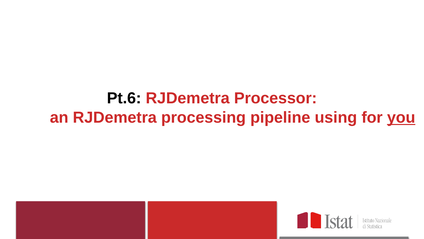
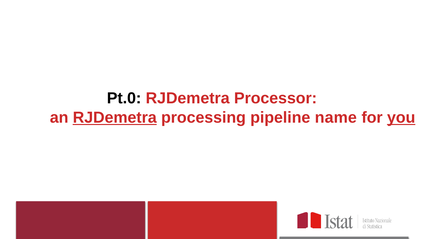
Pt.6: Pt.6 -> Pt.0 (124, 98)
RJDemetra underline: none -> present (115, 117)
using: using -> name (336, 117)
